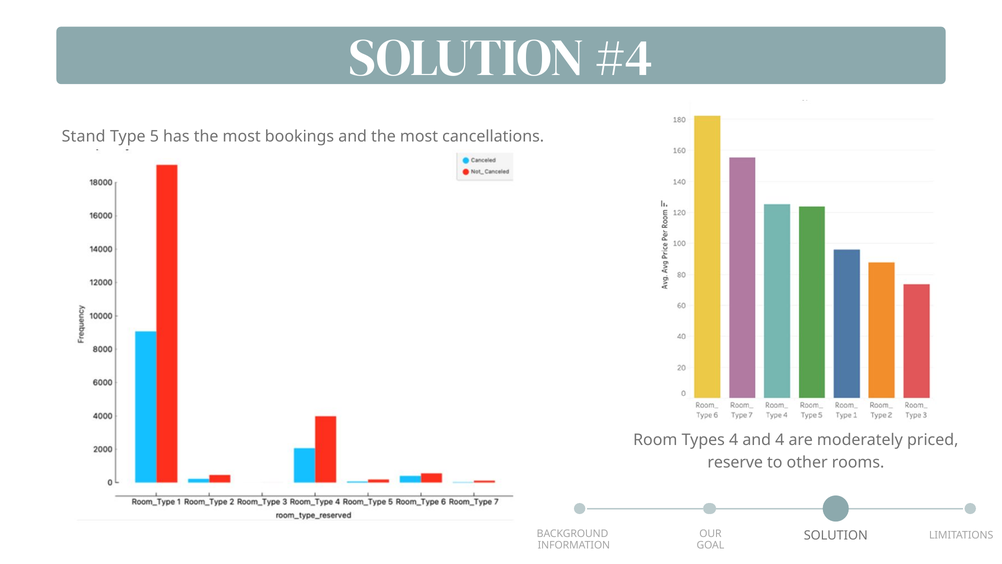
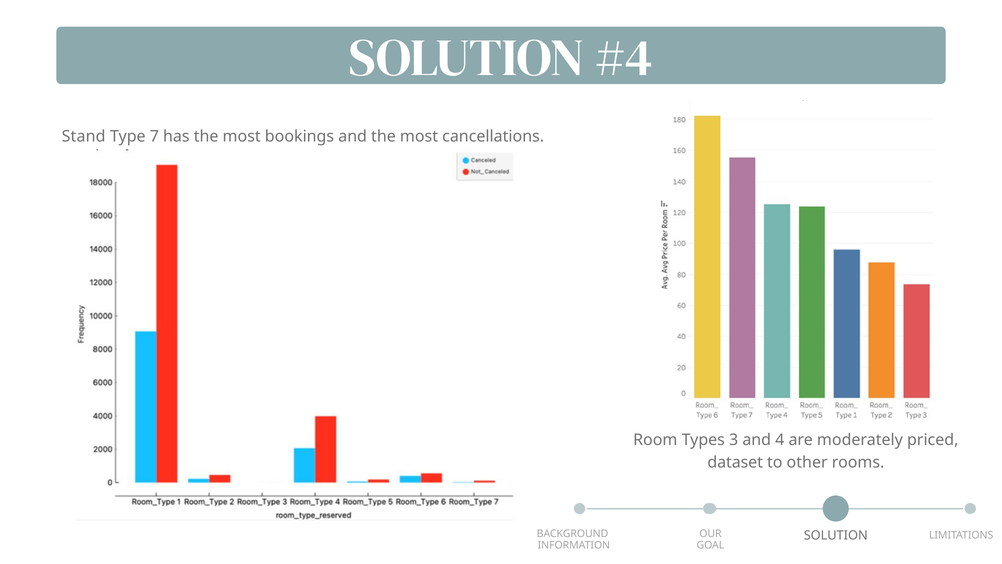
5: 5 -> 7 (154, 136)
Types 4: 4 -> 3 (734, 440)
reserve: reserve -> dataset (735, 462)
